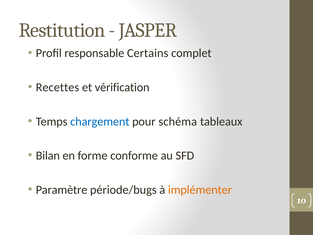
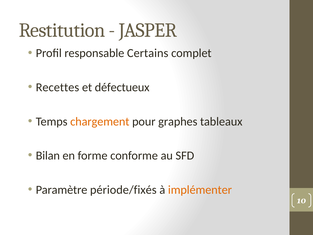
vérification: vérification -> défectueux (122, 87)
chargement colour: blue -> orange (100, 121)
schéma: schéma -> graphes (178, 121)
période/bugs: période/bugs -> période/fixés (123, 190)
